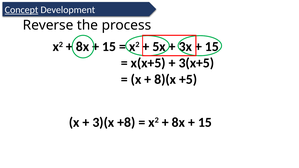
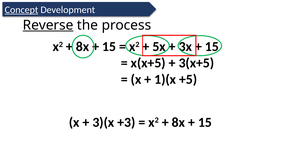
Reverse underline: none -> present (48, 25)
8)(x: 8)(x -> 1)(x (165, 80)
+8: +8 -> +3 (126, 122)
